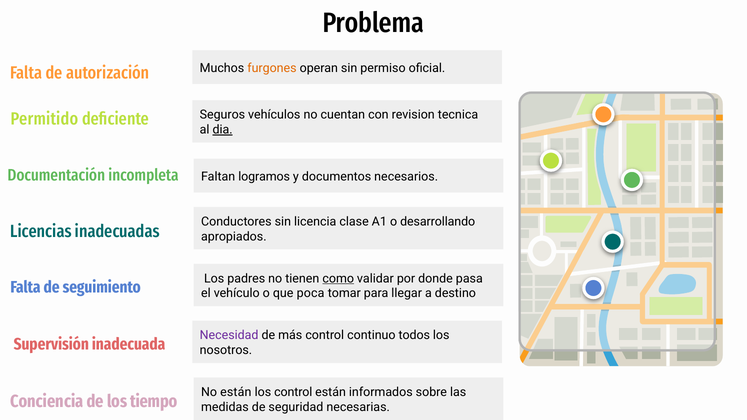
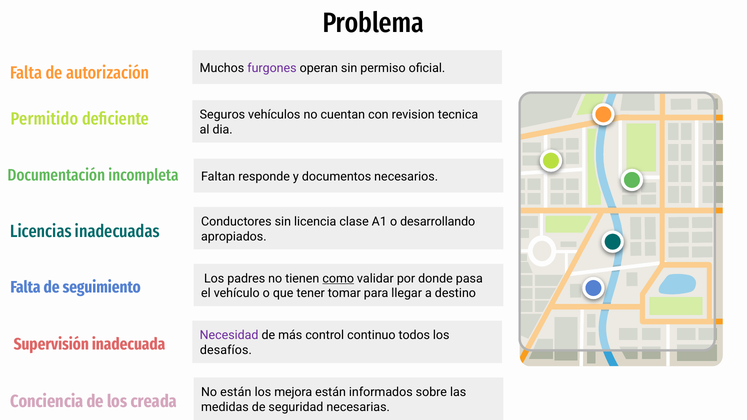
furgones colour: orange -> purple (272, 68)
dia underline: present -> none (223, 130)
logramos: logramos -> responde (264, 177)
poca: poca -> tener (311, 294)
nosotros: nosotros -> desafíos (226, 350)
los control: control -> mejora (293, 392)
tiempo: tiempo -> creada (154, 401)
